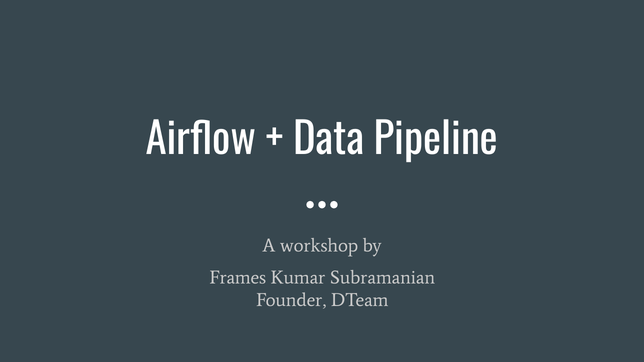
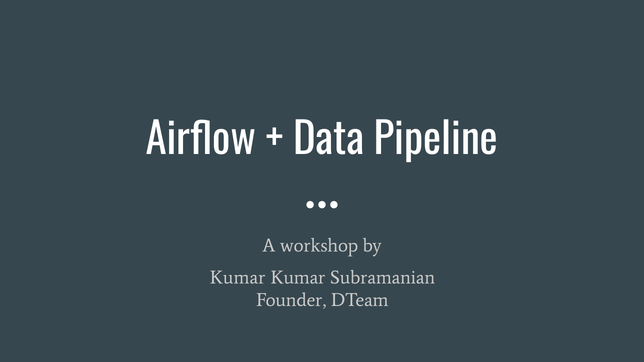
Frames: Frames -> Kumar (238, 278)
